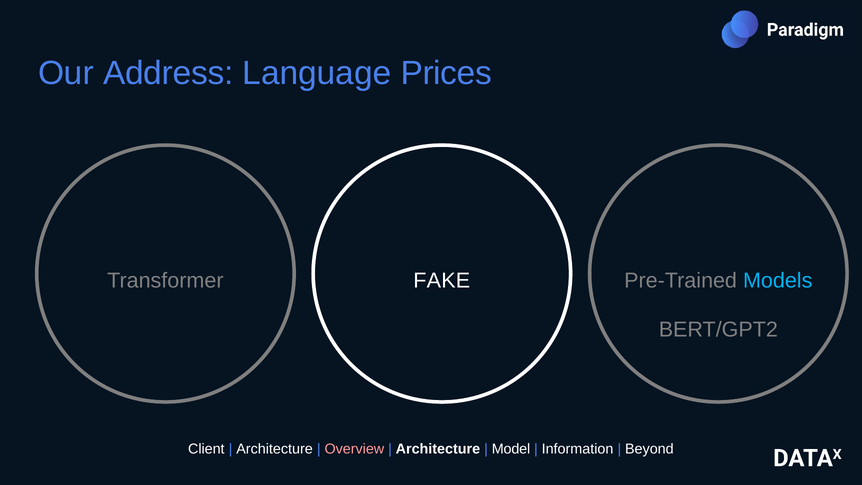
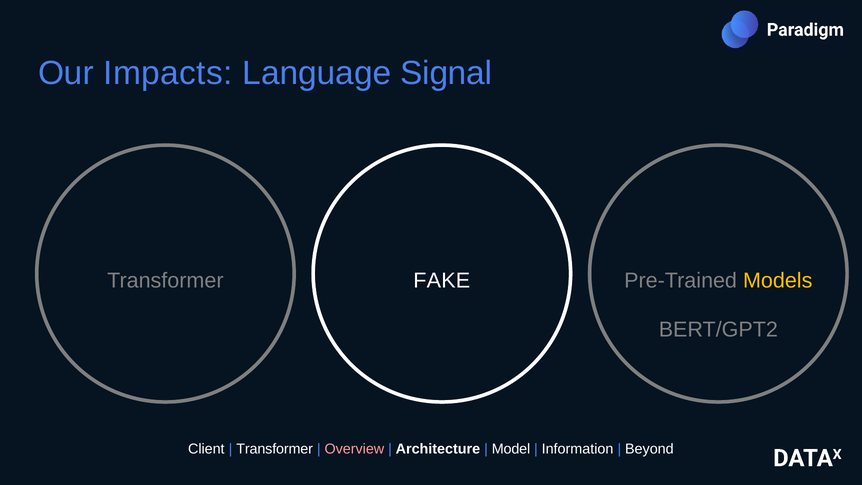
Address: Address -> Impacts (168, 73)
Prices: Prices -> Signal (446, 73)
Models colour: light blue -> yellow (778, 281)
Architecture: Architecture -> Transformer (275, 449)
